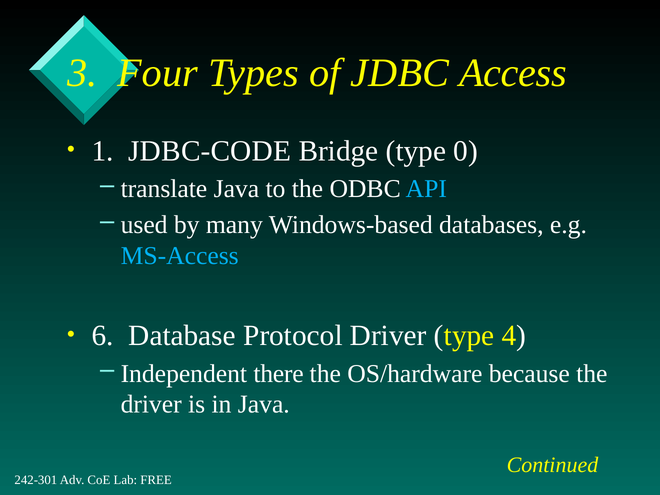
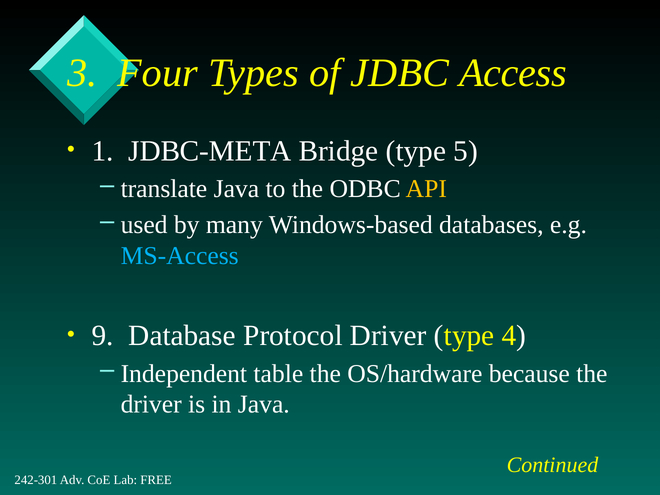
JDBC-CODE: JDBC-CODE -> JDBC-META (210, 151)
0: 0 -> 5 (466, 151)
API colour: light blue -> yellow (426, 189)
6: 6 -> 9 (103, 336)
there: there -> table (278, 374)
